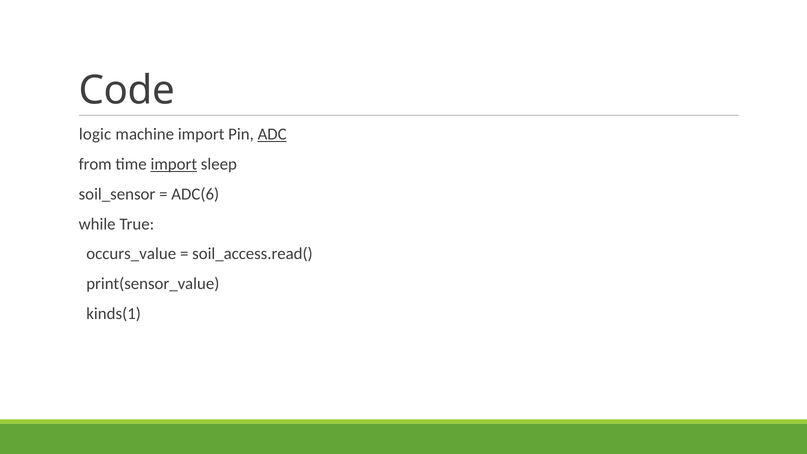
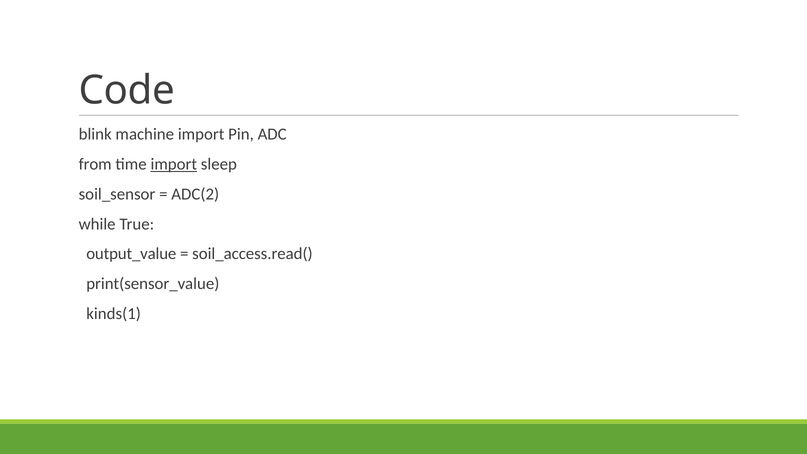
logic: logic -> blink (95, 134)
ADC underline: present -> none (272, 134)
ADC(6: ADC(6 -> ADC(2 (195, 194)
occurs_value: occurs_value -> output_value (131, 254)
